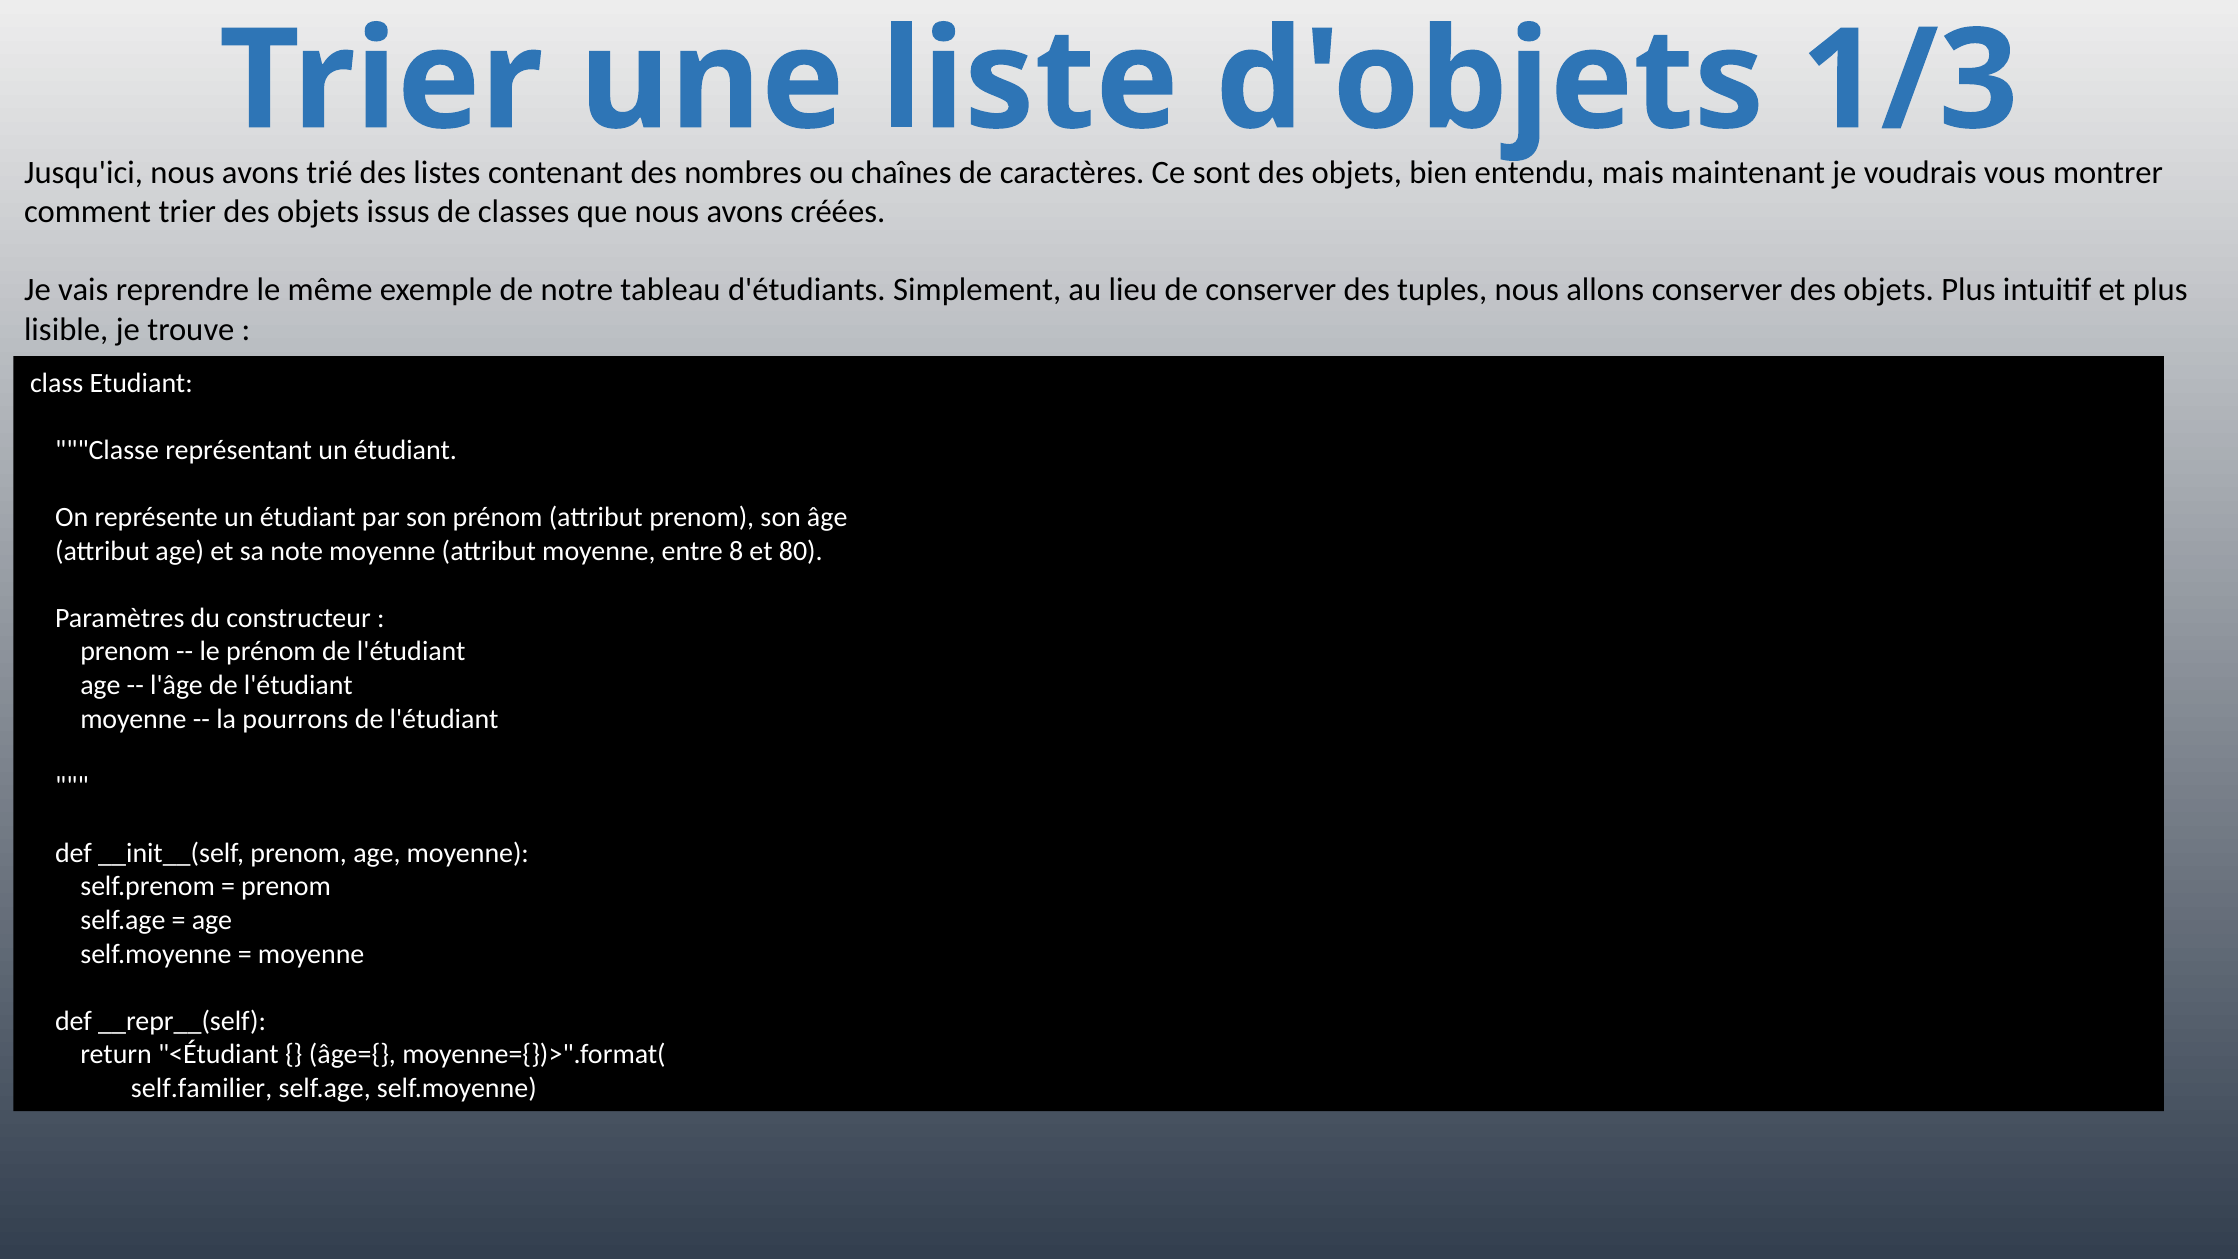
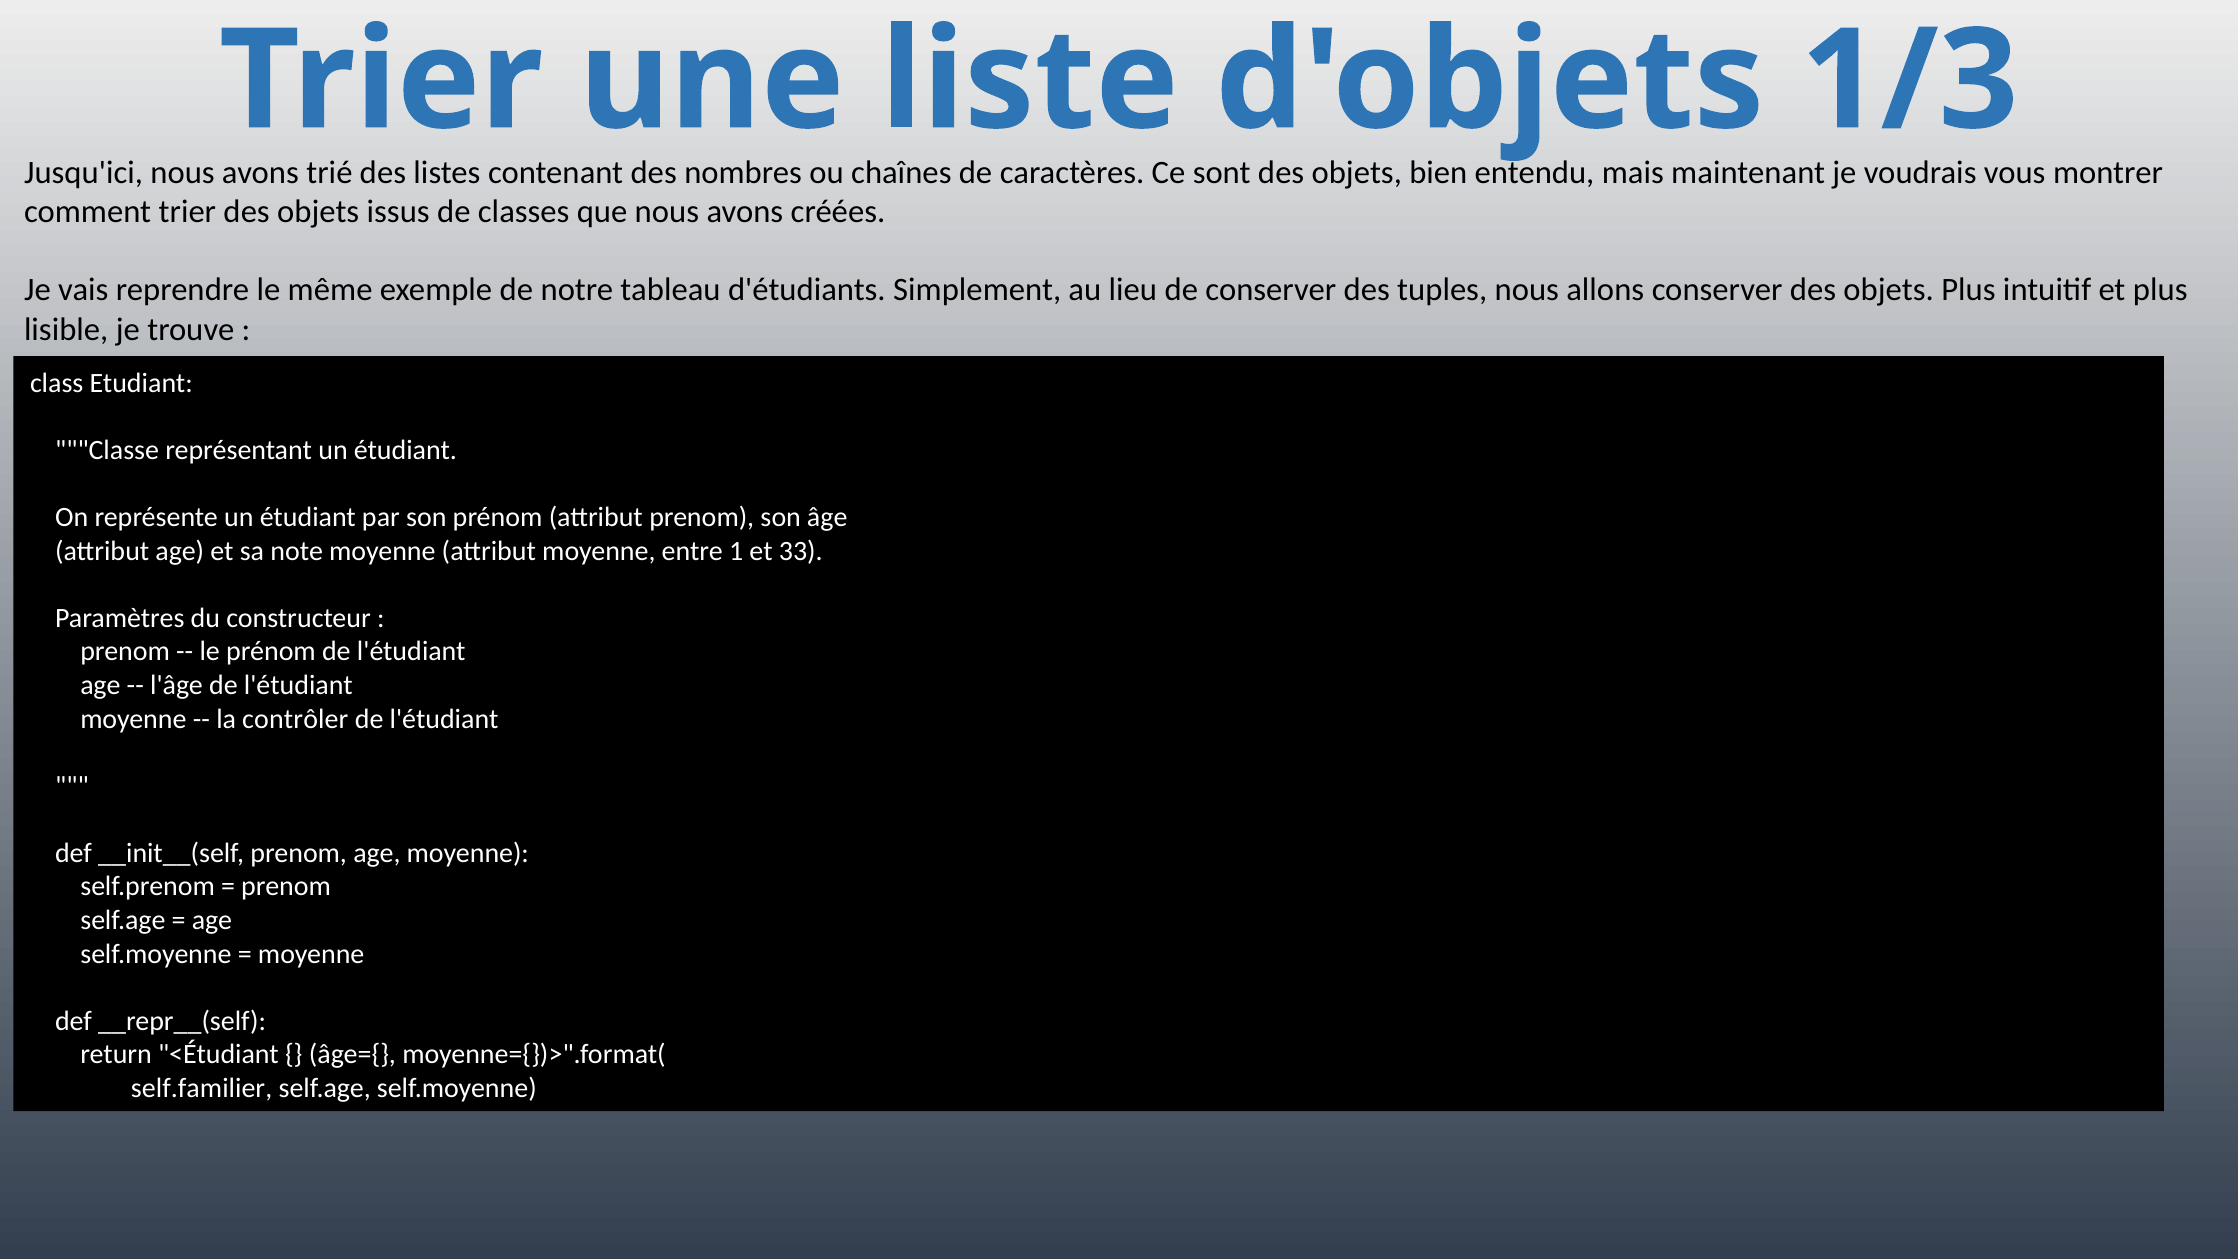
8: 8 -> 1 (736, 551)
80: 80 -> 33 (801, 551)
pourrons: pourrons -> contrôler (295, 719)
